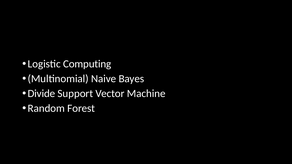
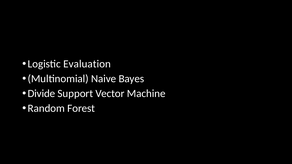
Computing: Computing -> Evaluation (87, 64)
